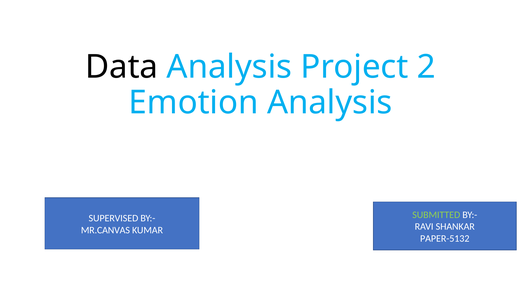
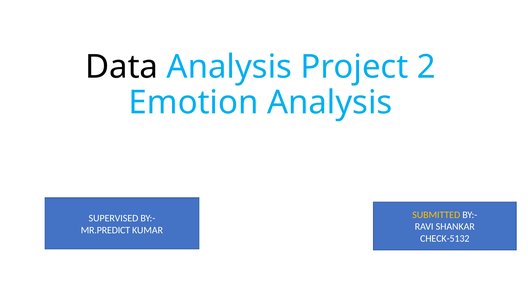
SUBMITTED colour: light green -> yellow (436, 215)
MR.CANVAS: MR.CANVAS -> MR.PREDICT (105, 230)
PAPER-5132: PAPER-5132 -> CHECK-5132 (445, 239)
